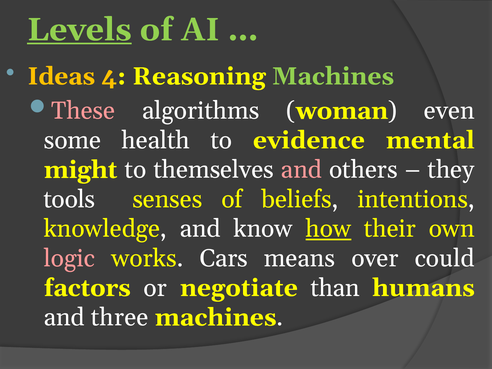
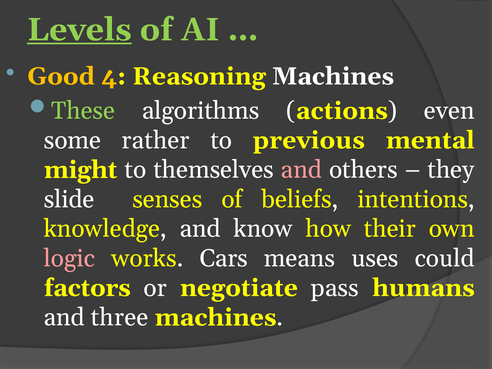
Ideas: Ideas -> Good (61, 76)
Machines colour: light green -> white (333, 76)
These colour: pink -> light green (83, 111)
woman: woman -> actions (342, 111)
health: health -> rather (156, 140)
evidence: evidence -> previous (309, 140)
tools: tools -> slide (69, 199)
how underline: present -> none (328, 229)
over: over -> uses (375, 258)
than: than -> pass (335, 288)
